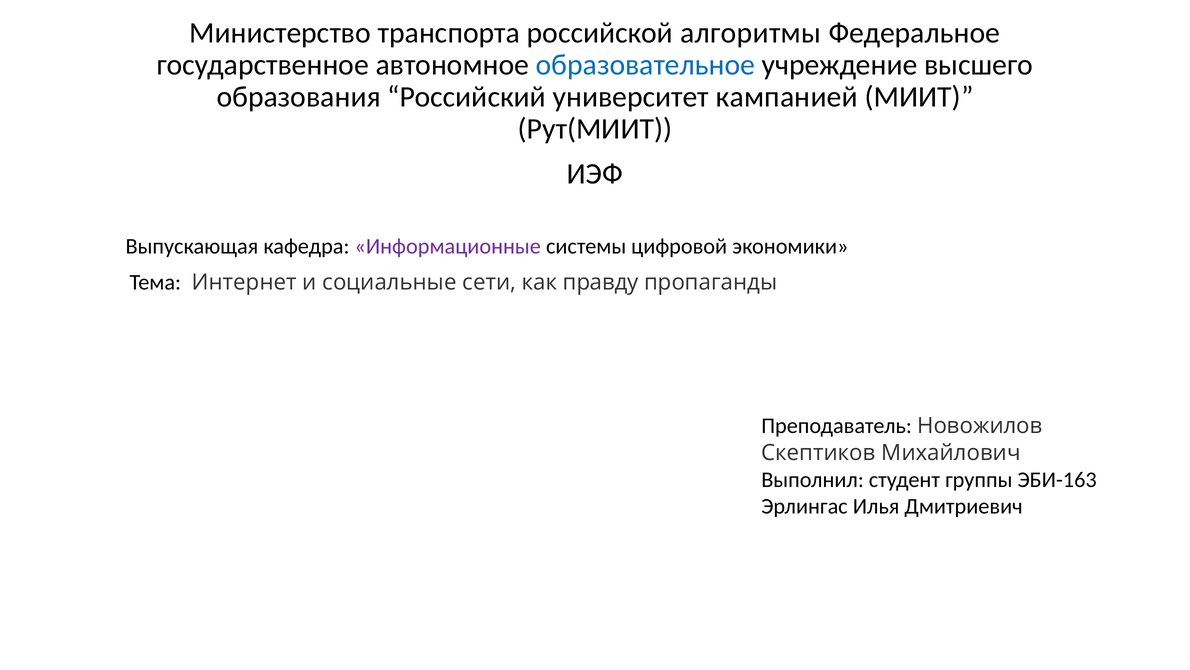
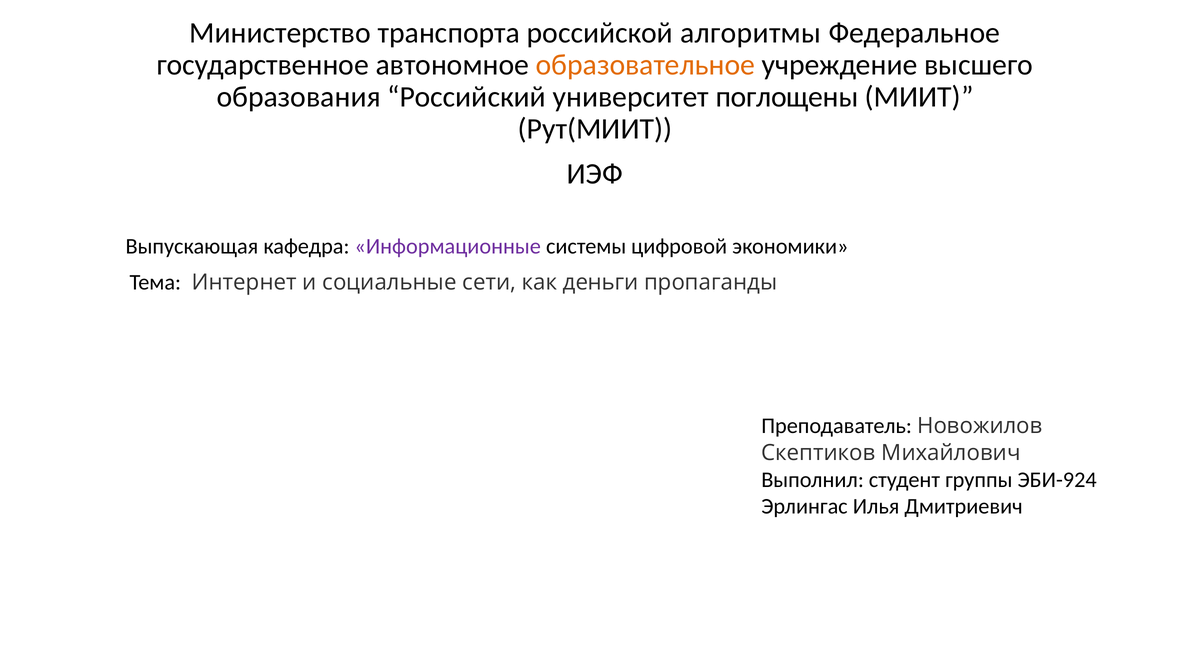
образовательное colour: blue -> orange (645, 65)
кампанией: кампанией -> поглощены (787, 97)
правду: правду -> деньги (601, 282)
ЭБИ-163: ЭБИ-163 -> ЭБИ-924 (1057, 479)
